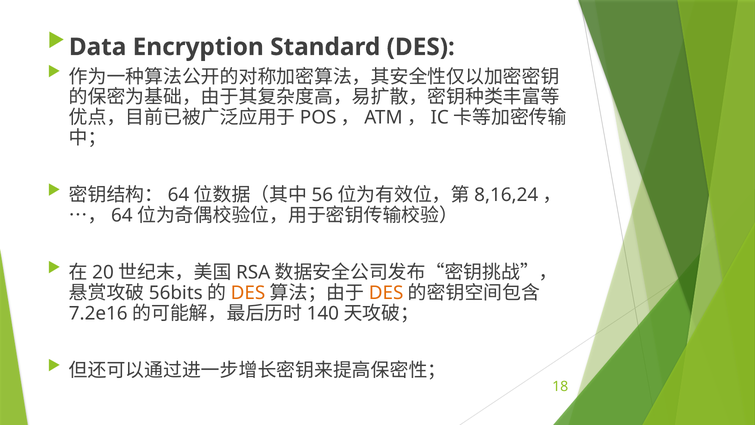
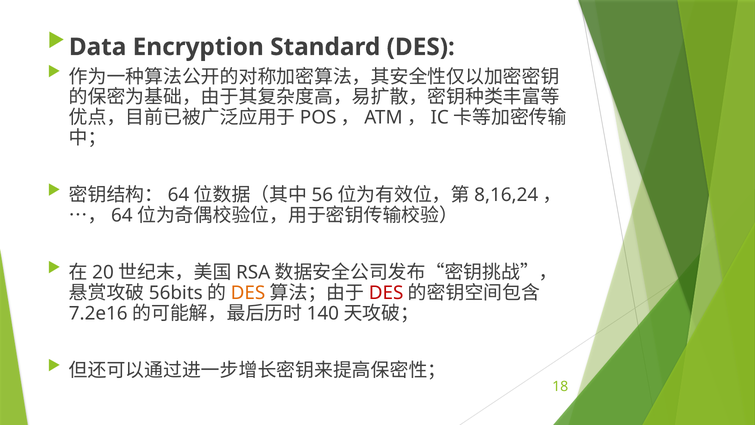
DES colour: orange -> red (386, 293)
